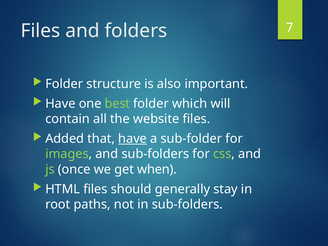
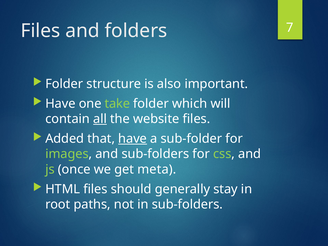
best: best -> take (117, 104)
all underline: none -> present (100, 119)
when: when -> meta (157, 169)
